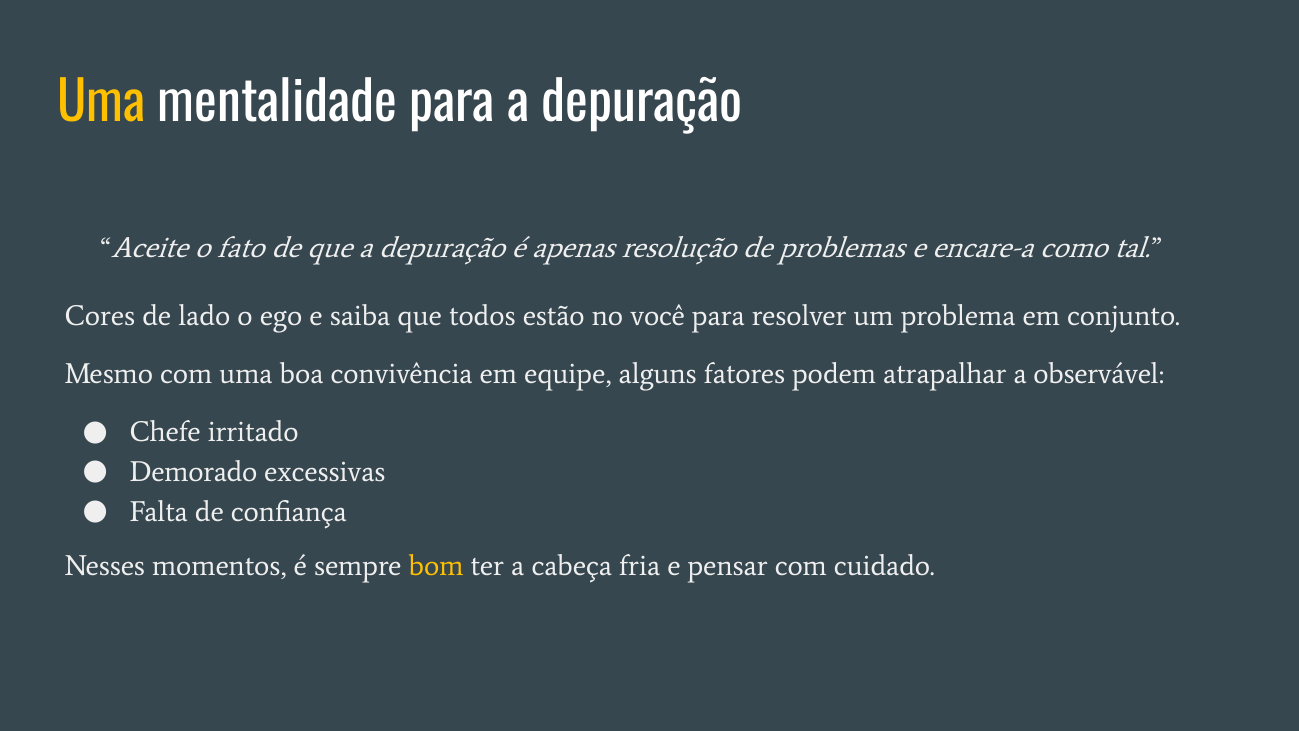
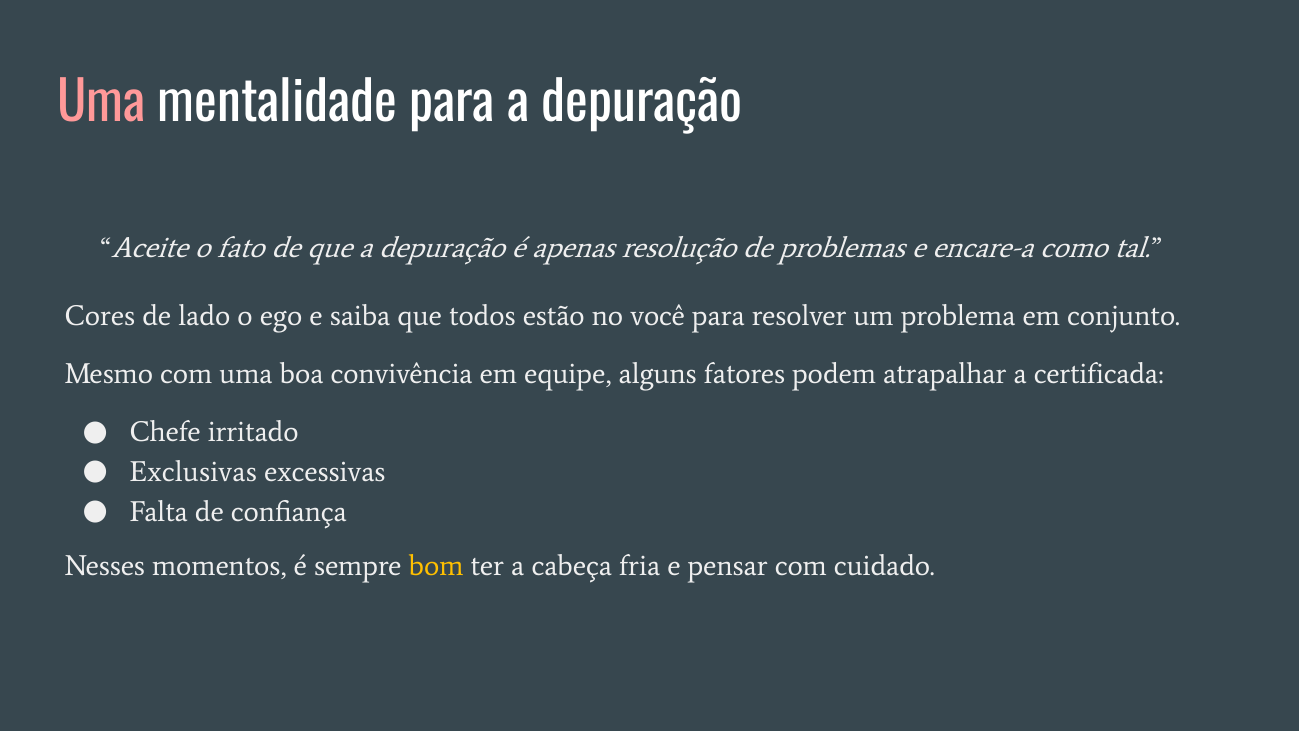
Uma colour: yellow -> pink (101, 104)
observável: observável -> certificada (1099, 374)
Demorado: Demorado -> Exclusivas (193, 472)
